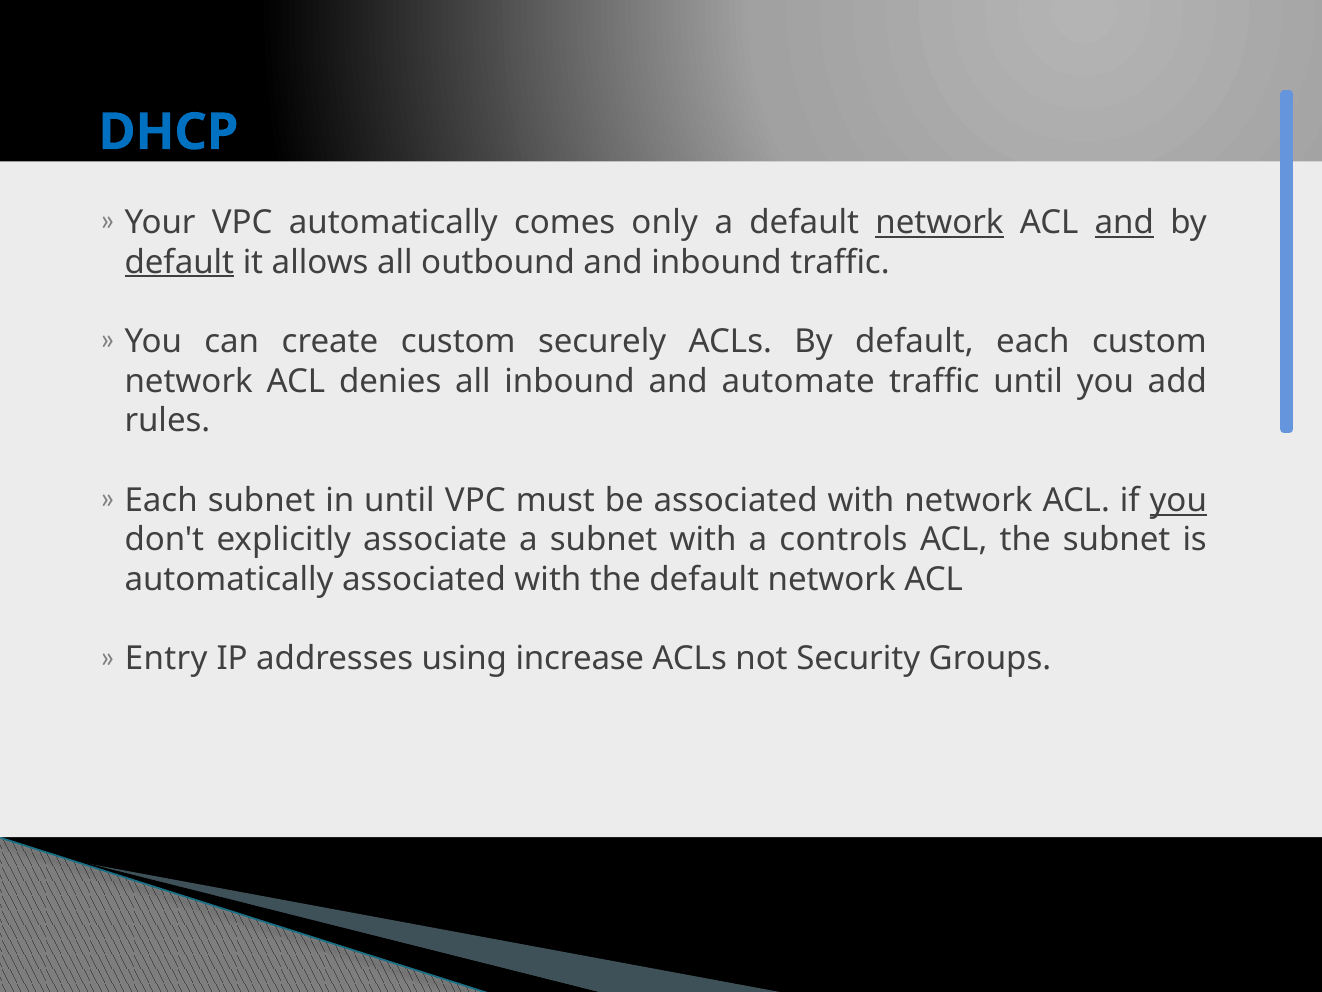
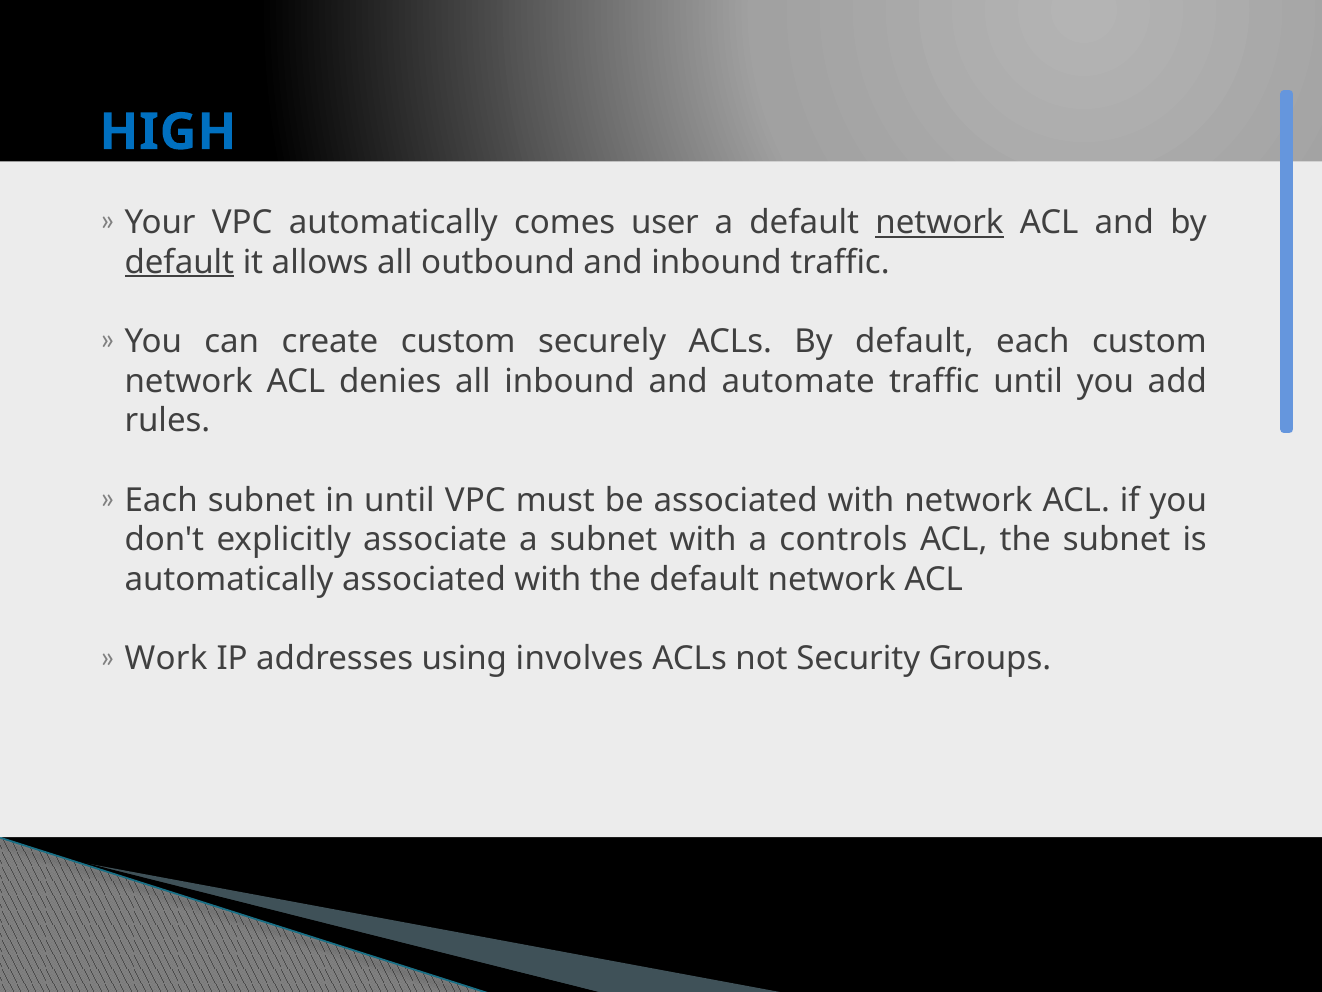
DHCP: DHCP -> HIGH (168, 132)
only: only -> user (665, 222)
and underline: present -> none (1124, 222)
you underline: present -> none (1178, 500)
Entry: Entry -> Work (166, 659)
increase: increase -> involves (580, 659)
